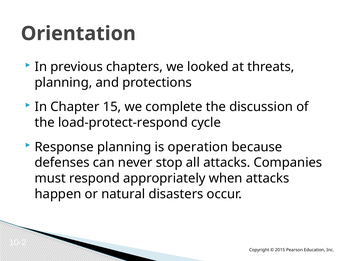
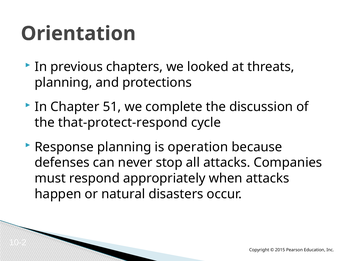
15: 15 -> 51 (112, 107)
load-protect-respond: load-protect-respond -> that-protect-respond (123, 122)
